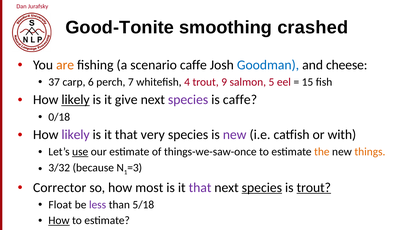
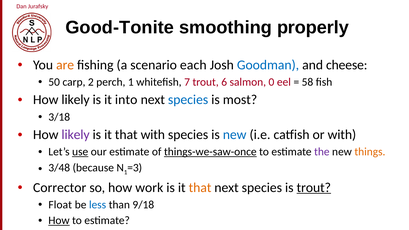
crashed: crashed -> properly (313, 27)
scenario caffe: caffe -> each (193, 65)
37: 37 -> 50 (54, 82)
6: 6 -> 2 (91, 82)
perch 7: 7 -> 1 (131, 82)
4: 4 -> 7 (187, 82)
9: 9 -> 6 (224, 82)
5: 5 -> 0 (271, 82)
15: 15 -> 58 (307, 82)
likely underline: present -> none (76, 100)
give: give -> into (126, 100)
species colour: purple -> blue (188, 100)
is caffe: caffe -> most (240, 100)
0/18: 0/18 -> 3/18 (59, 117)
that very: very -> with (153, 135)
new colour: purple -> blue (235, 135)
things-we-saw-once underline: none -> present (210, 152)
the colour: orange -> purple (322, 152)
3/32: 3/32 -> 3/48 (59, 168)
most: most -> work (149, 188)
that colour: purple -> orange (200, 188)
species underline: present -> none (262, 188)
less colour: purple -> blue (98, 205)
5/18: 5/18 -> 9/18 (143, 205)
